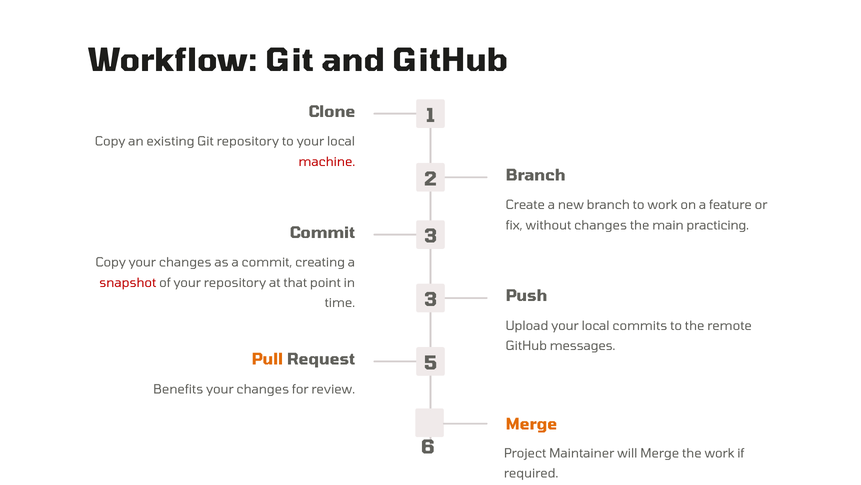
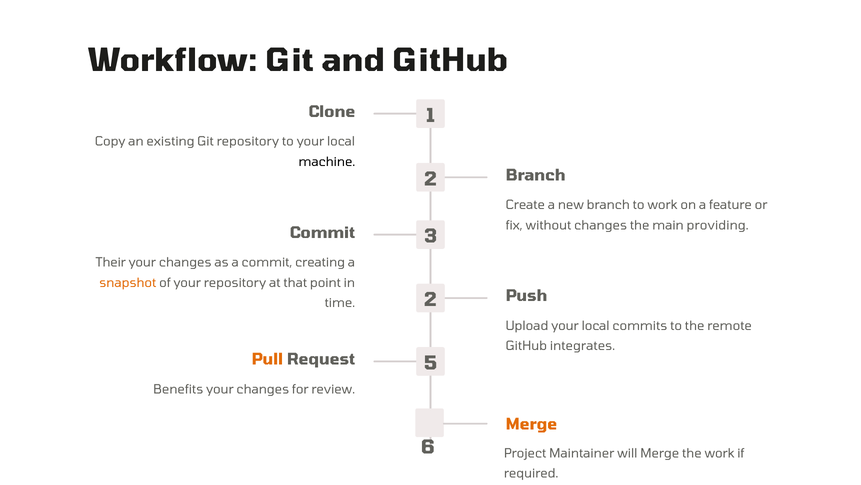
machine colour: red -> black (327, 162)
practicing: practicing -> providing (718, 225)
Copy: Copy -> Their (111, 262)
snapshot colour: red -> orange (128, 282)
time 3: 3 -> 2 (430, 300)
messages: messages -> integrates (583, 346)
